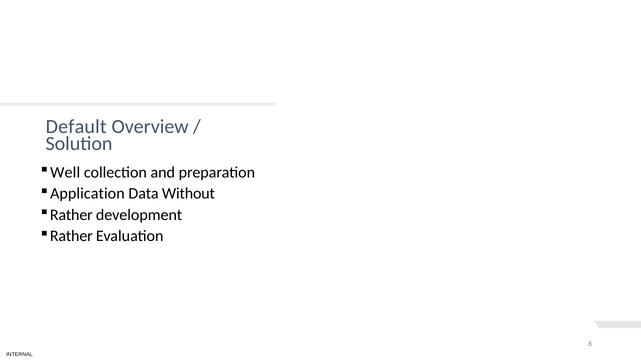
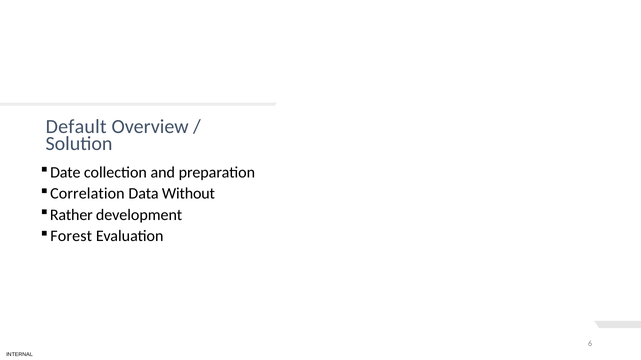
Well: Well -> Date (65, 173)
Application: Application -> Correlation (87, 194)
Rather: Rather -> Forest (71, 237)
